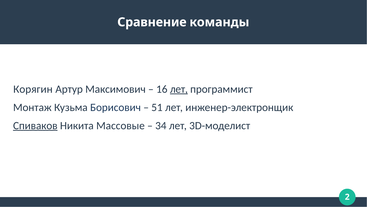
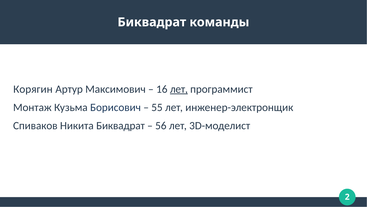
Сравнение: Сравнение -> Биквадрат (152, 22)
51: 51 -> 55 (157, 107)
Спиваков underline: present -> none (35, 125)
Никита Массовые: Массовые -> Биквадрат (121, 125)
34: 34 -> 56 (161, 125)
